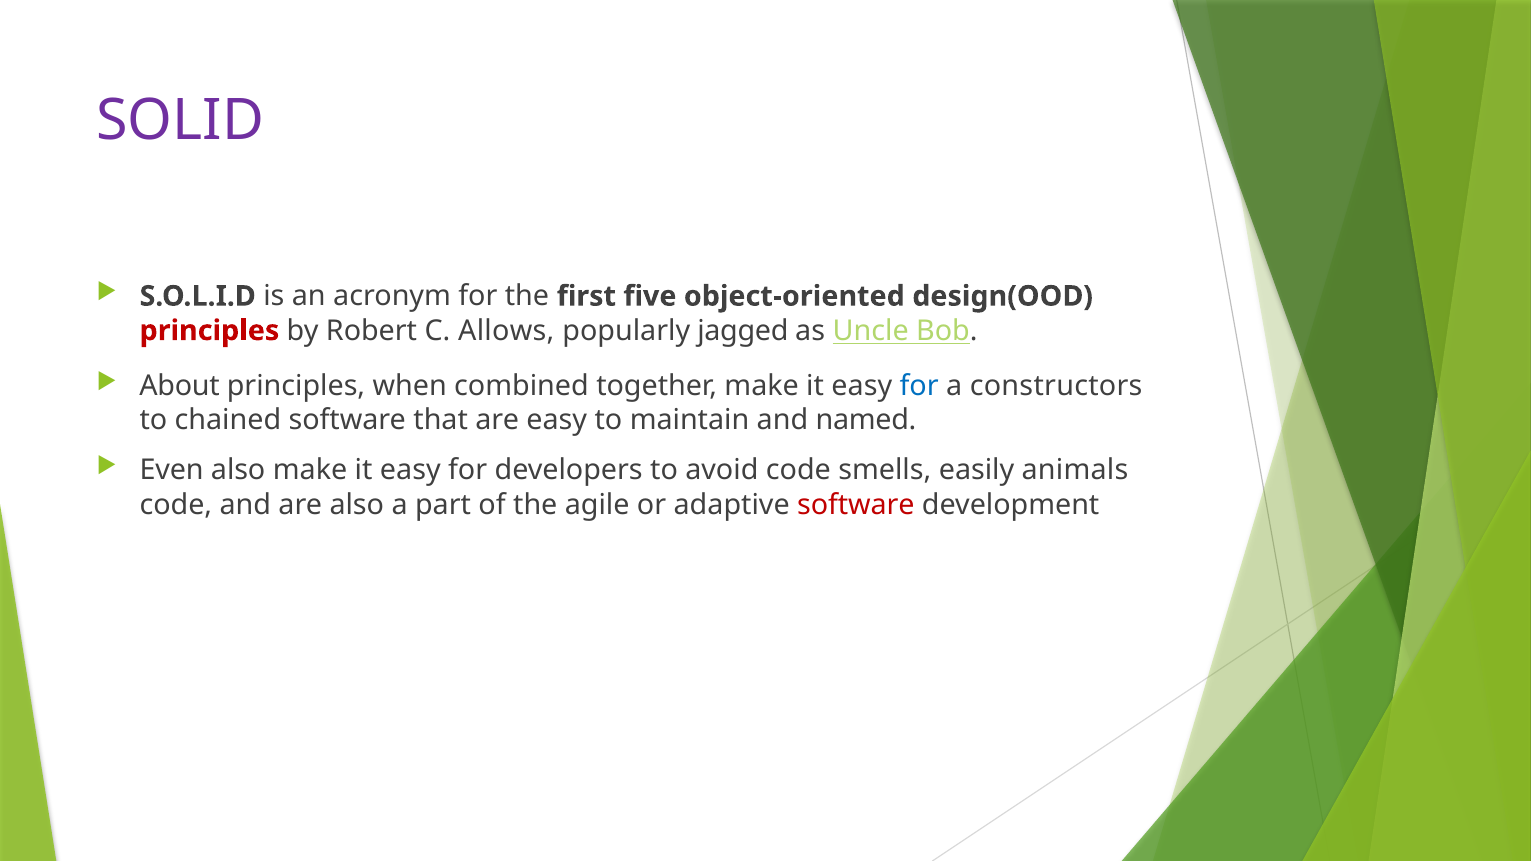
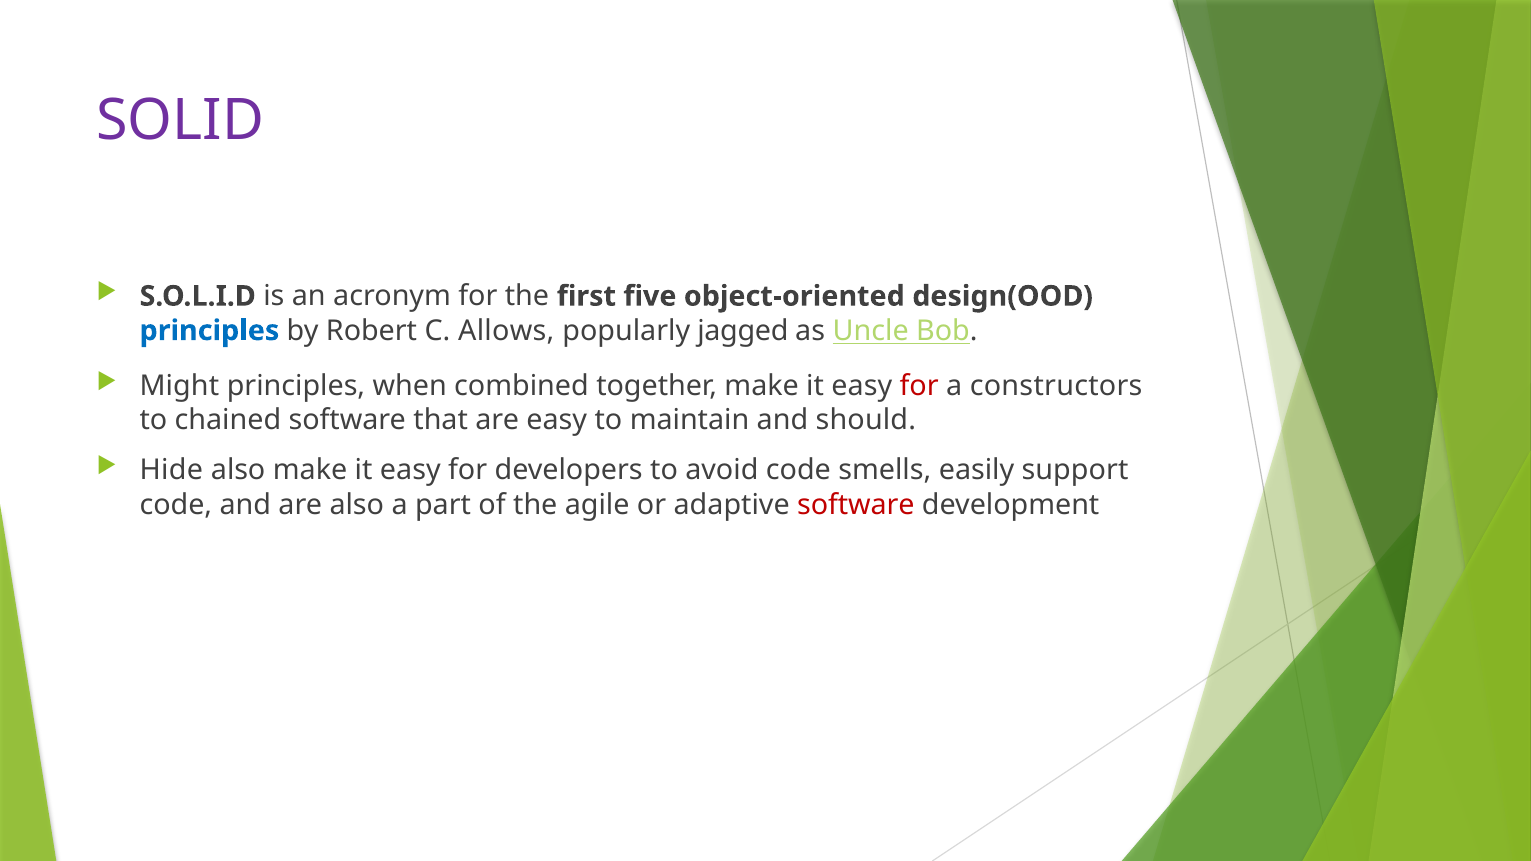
principles colour: red -> blue (209, 331)
About: About -> Might (179, 386)
for colour: blue -> red (919, 386)
named: named -> should (866, 420)
Even: Even -> Hide (171, 471)
animals: animals -> support (1075, 471)
